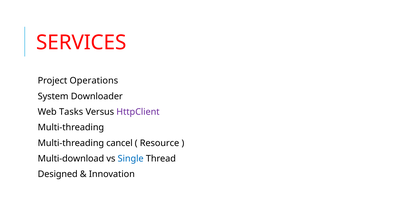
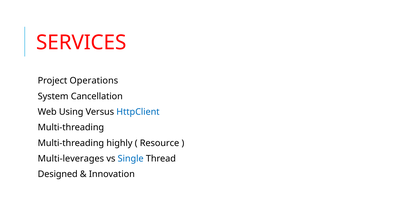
Downloader: Downloader -> Cancellation (97, 96)
Tasks: Tasks -> Using (71, 112)
HttpClient colour: purple -> blue (138, 112)
cancel: cancel -> highly (119, 143)
Multi-download: Multi-download -> Multi-leverages (71, 158)
